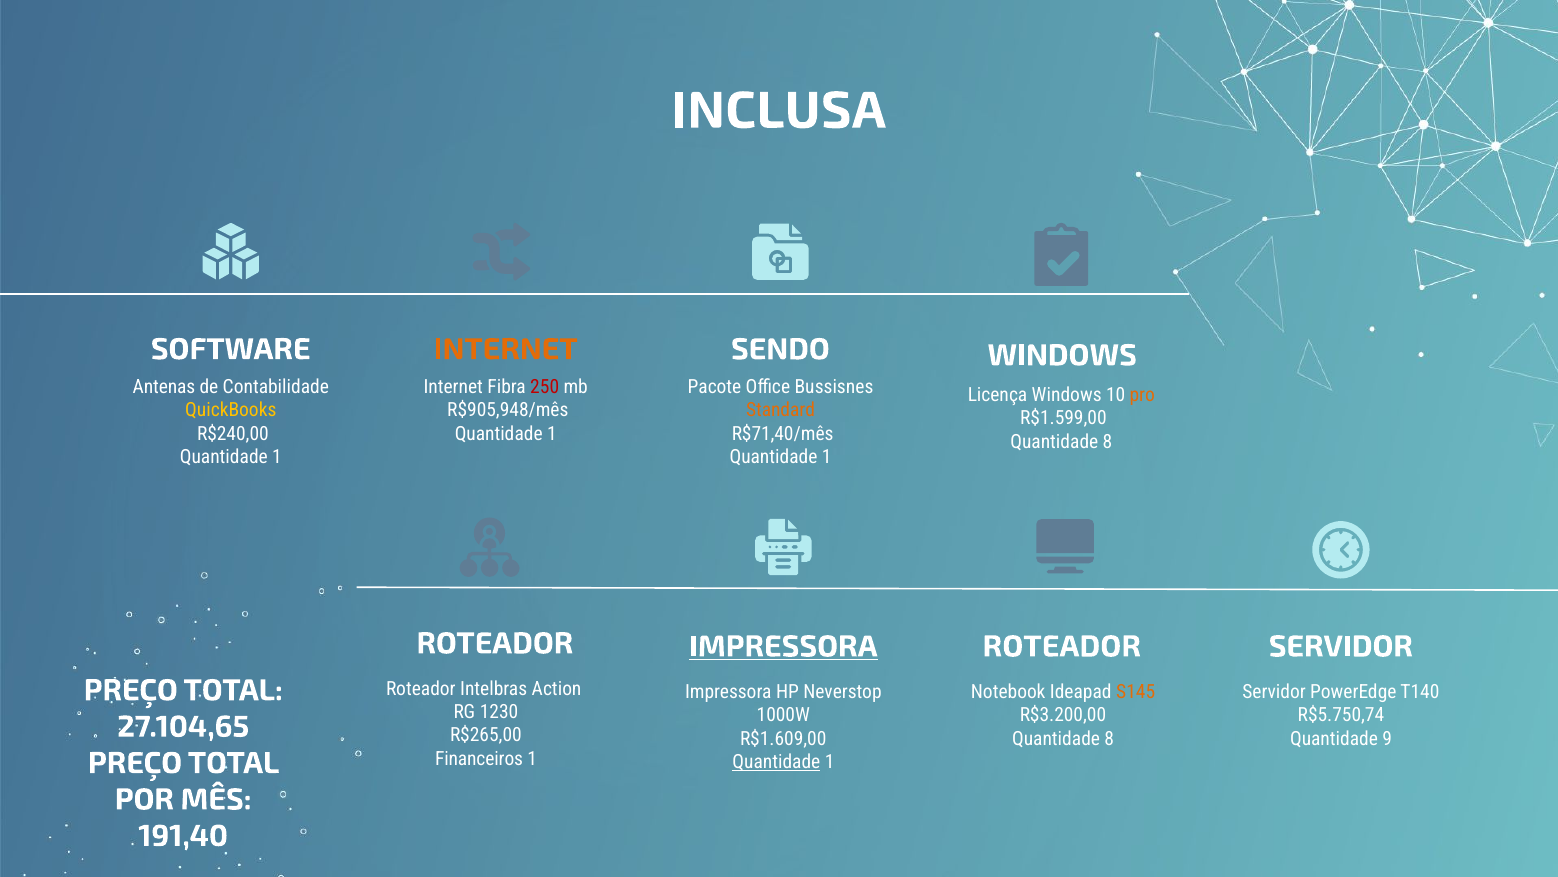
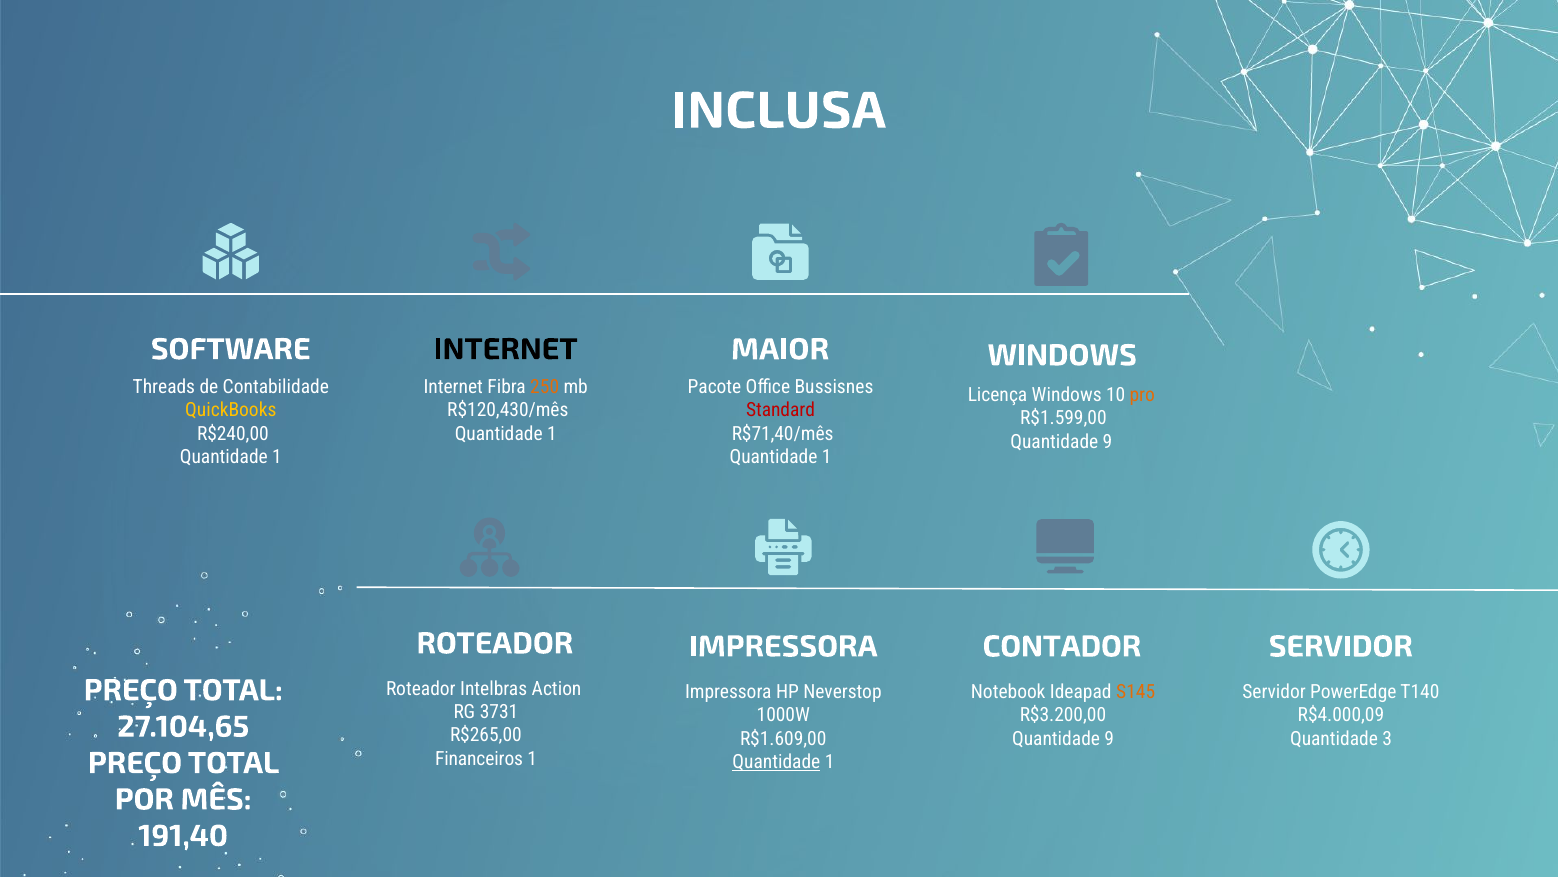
INTERNET colour: orange -> black (506, 349)
SENDO: SENDO -> MAIOR (780, 349)
Antenas: Antenas -> Threads (164, 387)
250 colour: red -> orange (545, 387)
R$905,948/mês: R$905,948/mês -> R$120,430/mês (508, 410)
Standard colour: orange -> red (780, 410)
8: 8 -> 9 (1107, 441)
IMPRESSORA underline: present -> none (783, 646)
ROTEADOR: ROTEADOR -> CONTADOR (1062, 646)
1230: 1230 -> 3731 (499, 712)
R$5.750,74: R$5.750,74 -> R$4.000,09 (1341, 715)
8: 8 -> 9 (1109, 738)
9: 9 -> 3 (1387, 738)
